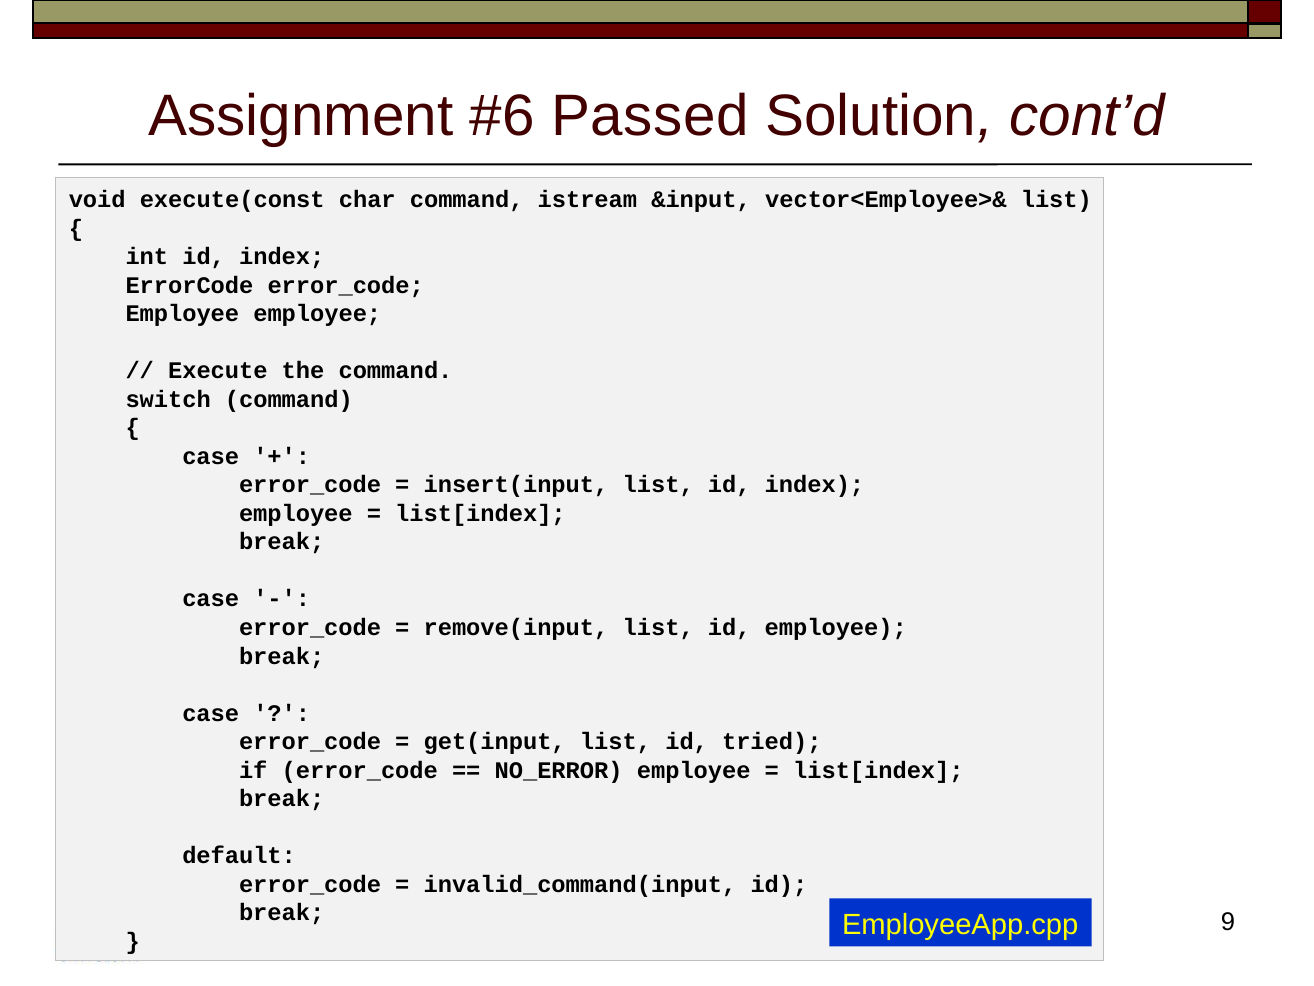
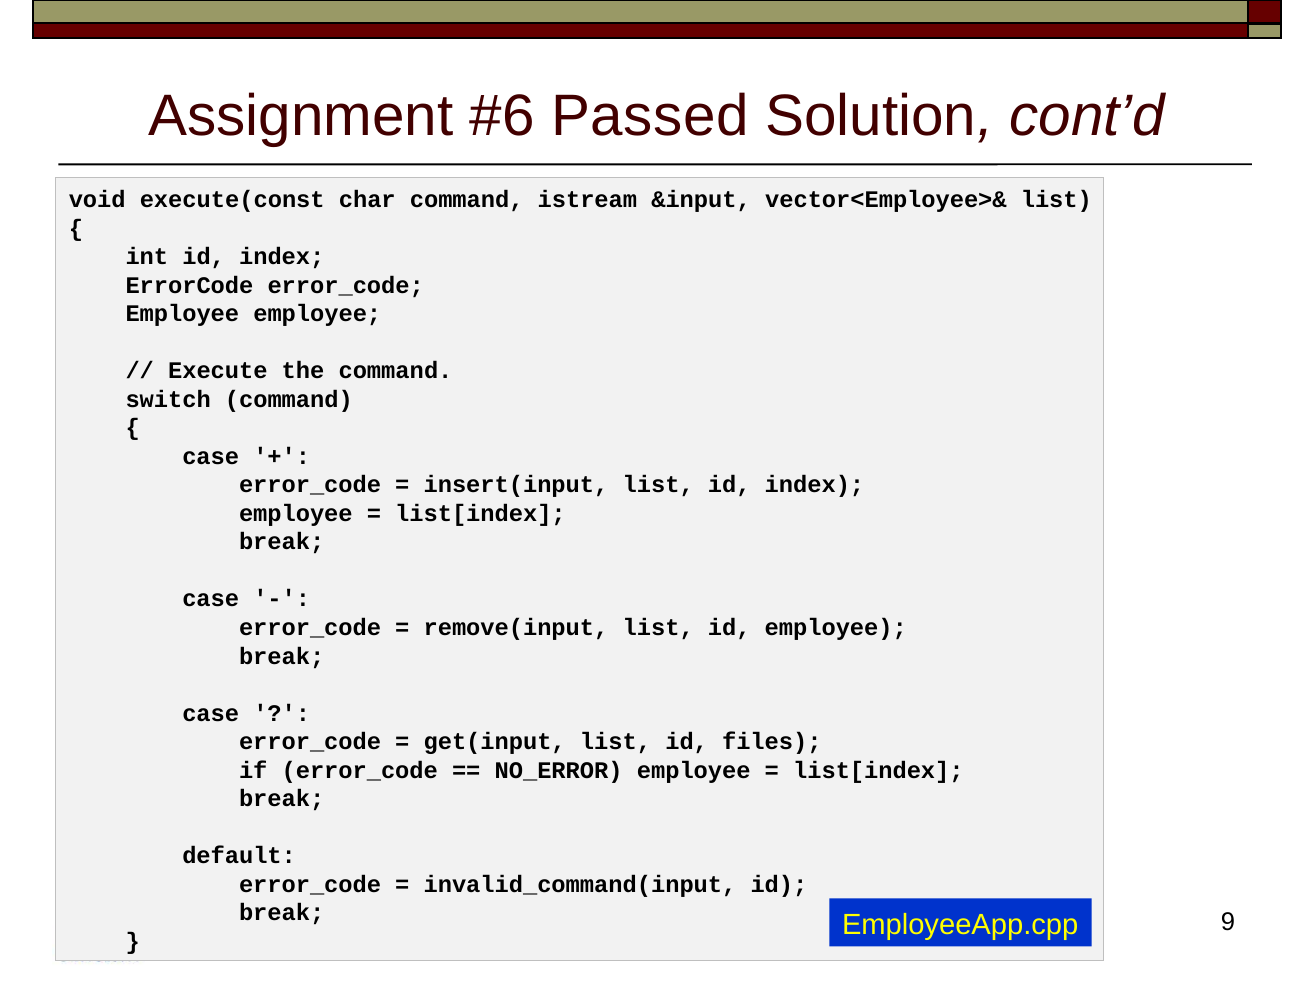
tried: tried -> files (772, 741)
